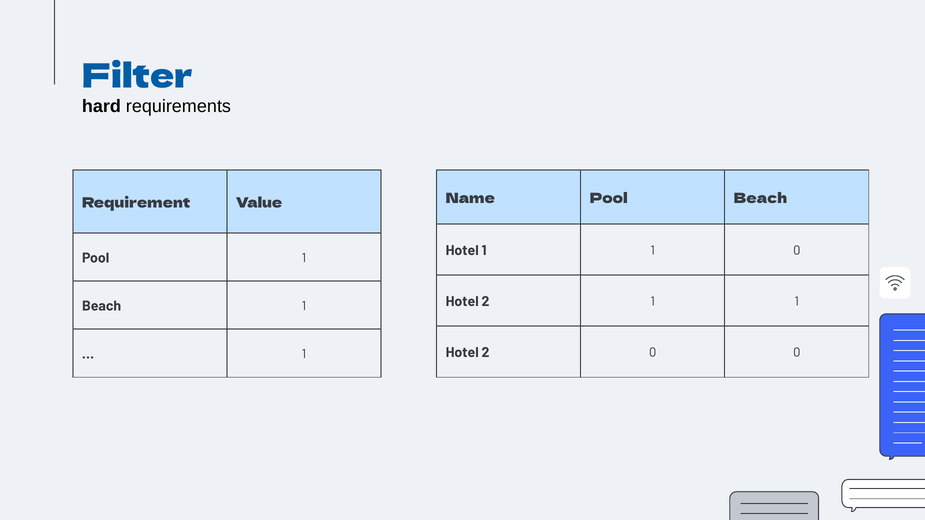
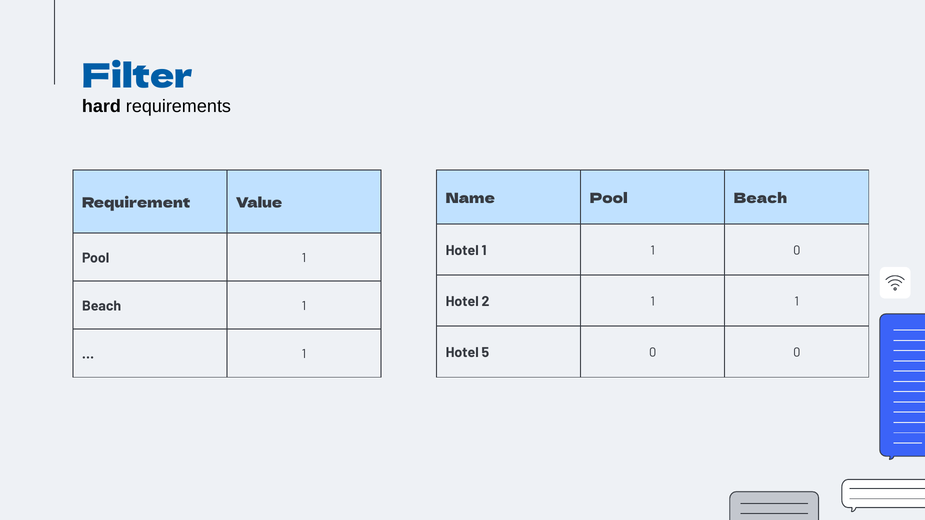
2: 2 -> 5 (485, 353)
